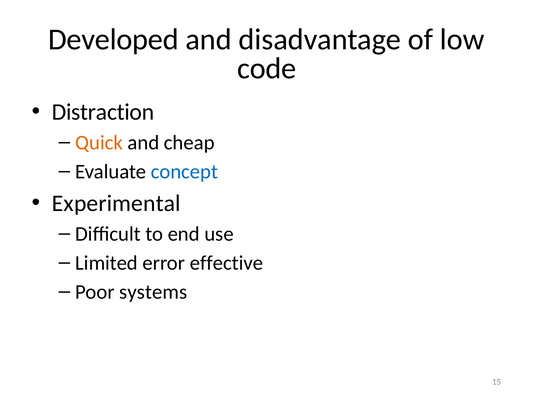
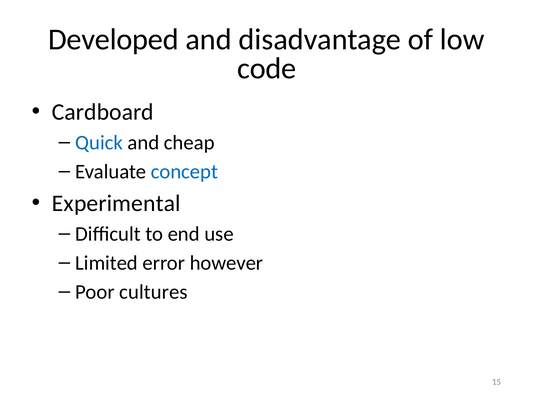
Distraction: Distraction -> Cardboard (103, 112)
Quick colour: orange -> blue (99, 142)
effective: effective -> however (226, 263)
systems: systems -> cultures (153, 292)
